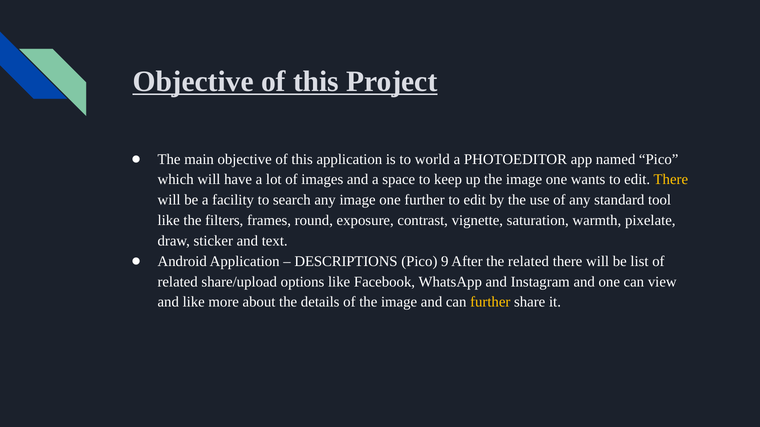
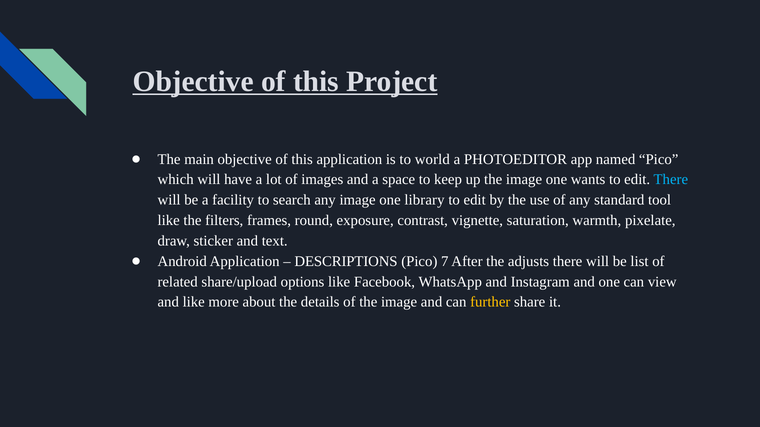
There colour: yellow -> light blue (671, 180)
one further: further -> library (424, 200)
9: 9 -> 7 (445, 262)
the related: related -> adjusts (529, 262)
